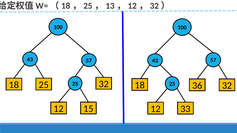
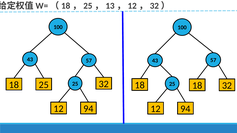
18 25 36: 36 -> 18 (197, 86)
15: 15 -> 94 (88, 109)
33: 33 -> 94 (185, 109)
